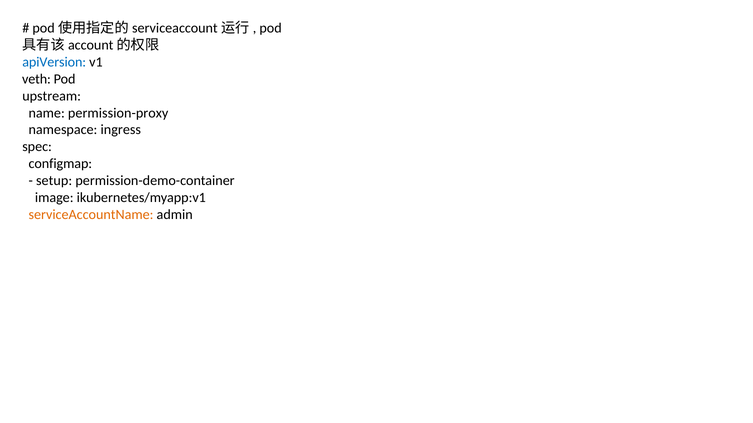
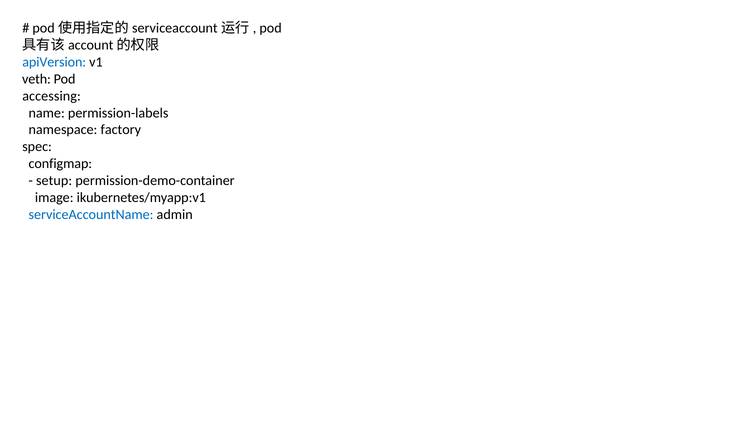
upstream: upstream -> accessing (52, 96)
permission-proxy: permission-proxy -> permission-labels (118, 113)
ingress: ingress -> factory (121, 130)
serviceAccountName colour: orange -> blue (91, 215)
